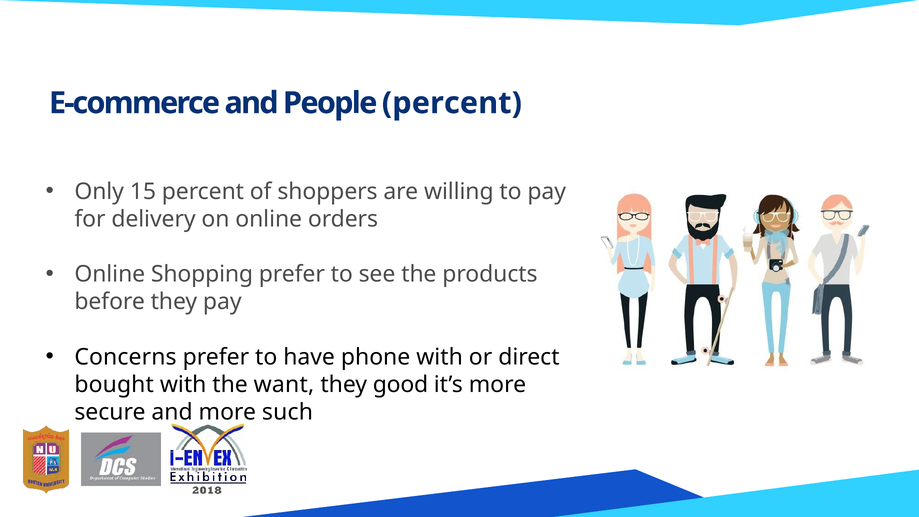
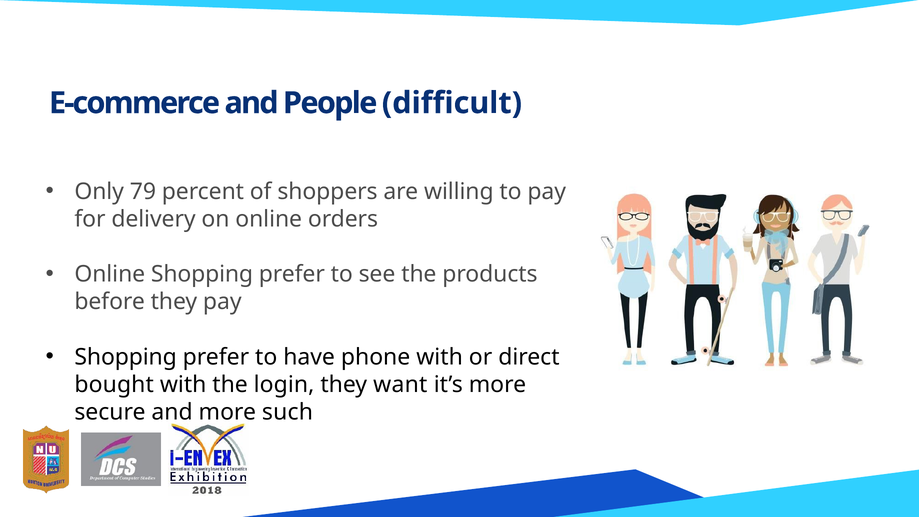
People percent: percent -> difficult (452, 103)
15: 15 -> 79 (143, 192)
Concerns: Concerns -> Shopping (126, 357)
want: want -> login (284, 385)
good: good -> want (400, 385)
